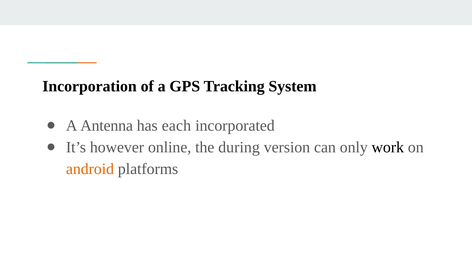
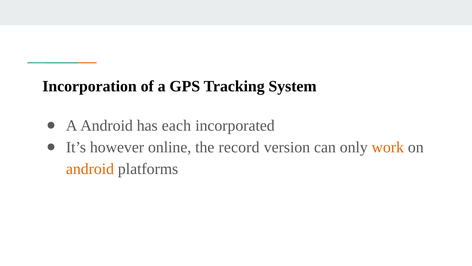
A Antenna: Antenna -> Android (107, 125)
during: during -> record (239, 147)
work colour: black -> orange (388, 147)
